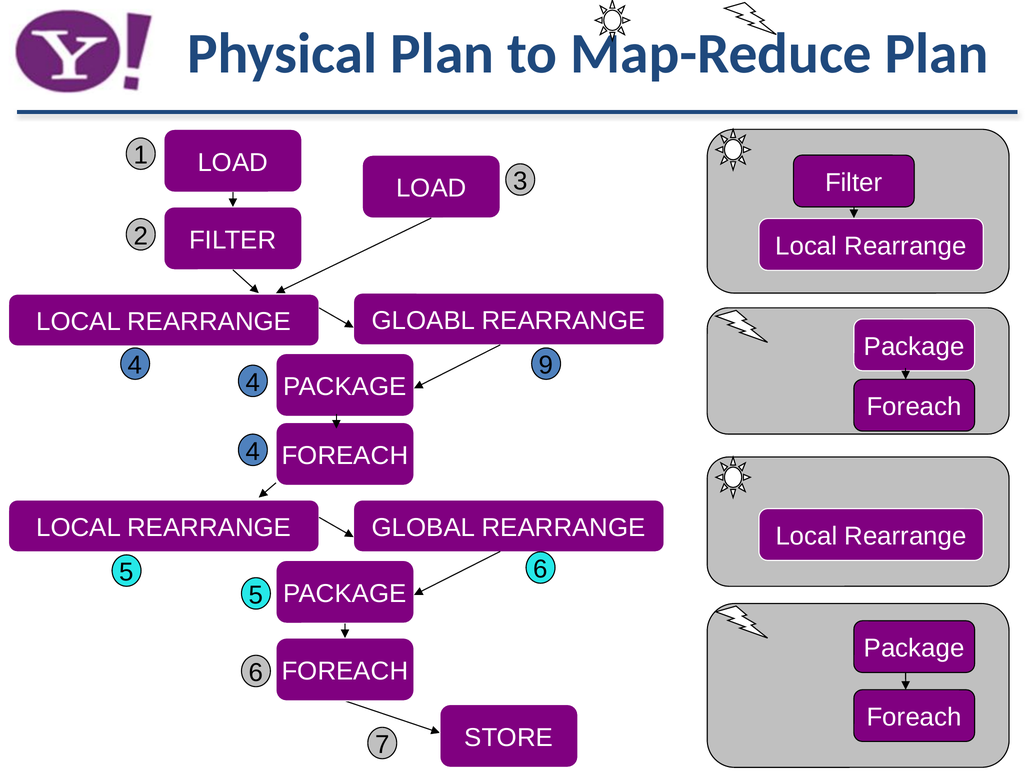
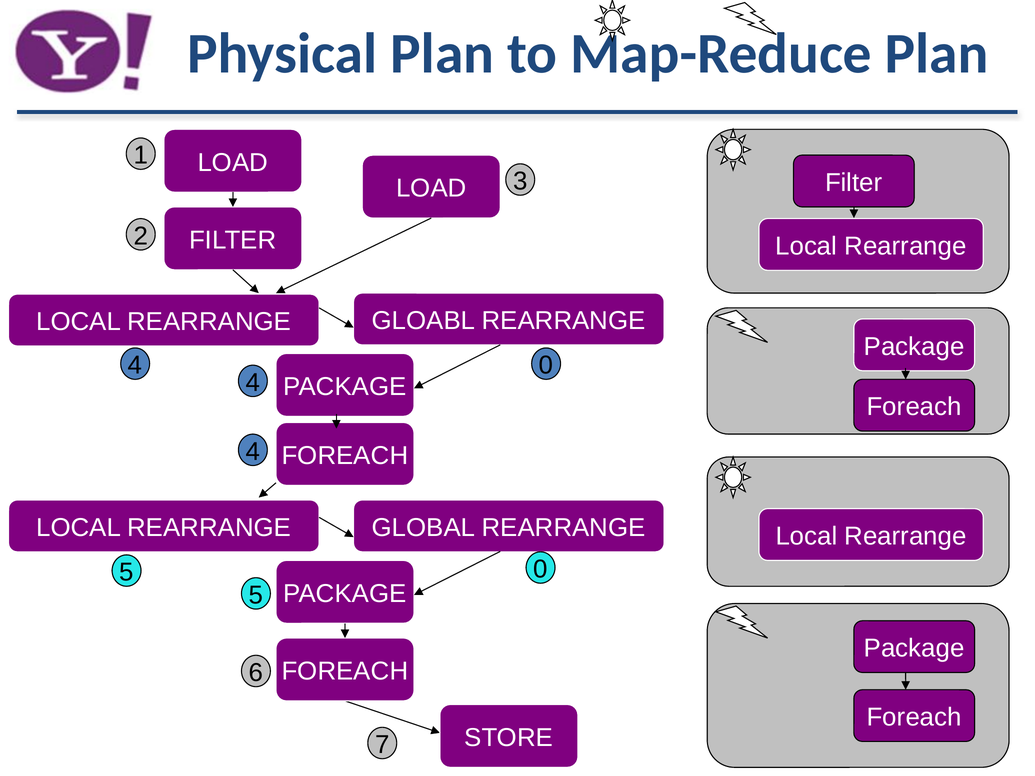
4 9: 9 -> 0 (546, 366)
6: 6 -> 0 (541, 569)
